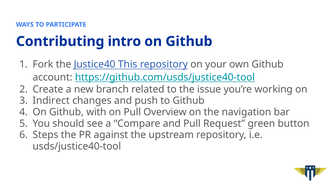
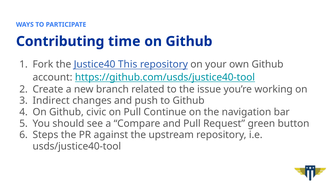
intro: intro -> time (124, 41)
with: with -> civic (96, 112)
Overview: Overview -> Continue (165, 112)
